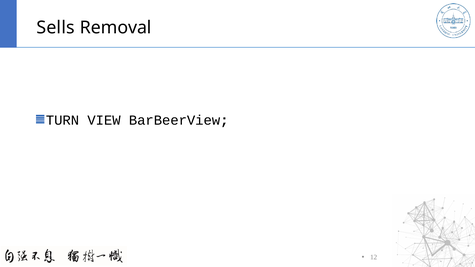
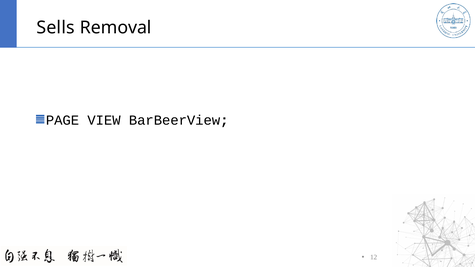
TURN: TURN -> PAGE (63, 120)
